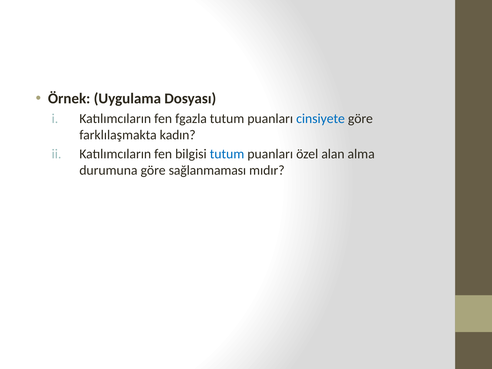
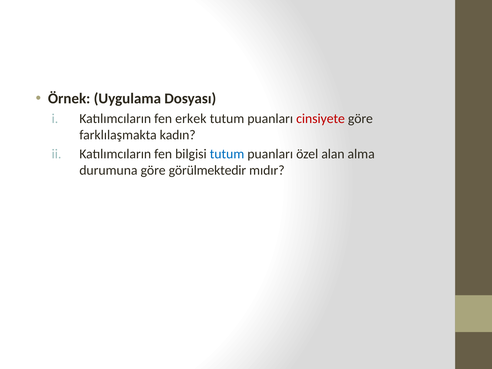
fgazla: fgazla -> erkek (191, 118)
cinsiyete colour: blue -> red (321, 118)
sağlanmaması: sağlanmaması -> görülmektedir (207, 170)
